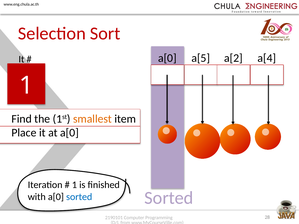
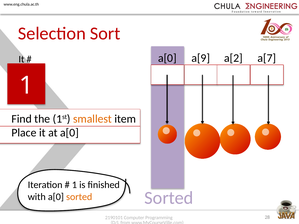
a[5: a[5 -> a[9 (201, 58)
a[4: a[4 -> a[7 (267, 58)
sorted colour: blue -> orange (79, 197)
